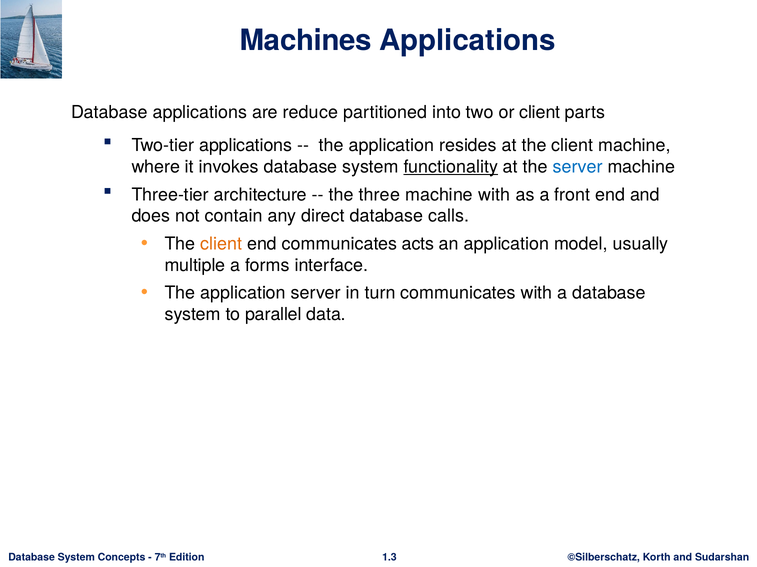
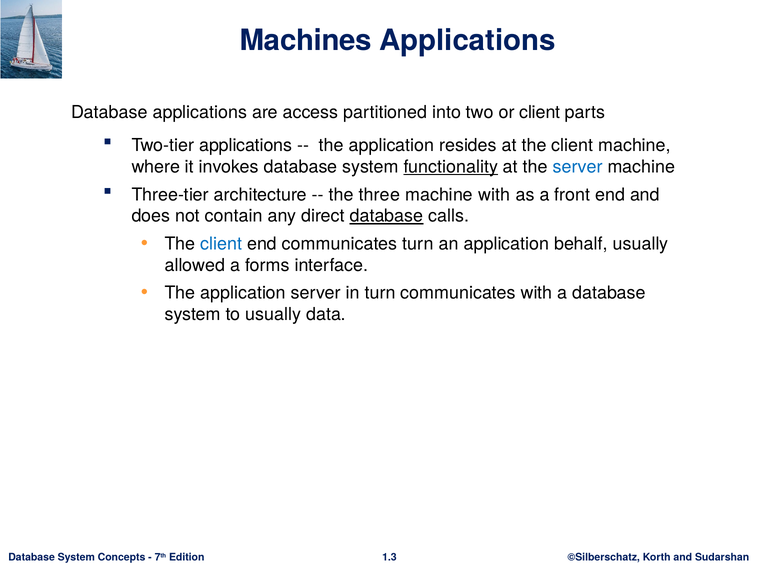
reduce: reduce -> access (310, 113)
database underline: none -> present (386, 216)
client colour: orange -> blue (221, 244)
communicates acts: acts -> turn (418, 244)
model: model -> behalf (581, 244)
multiple: multiple -> allowed (195, 266)
to parallel: parallel -> usually (273, 315)
